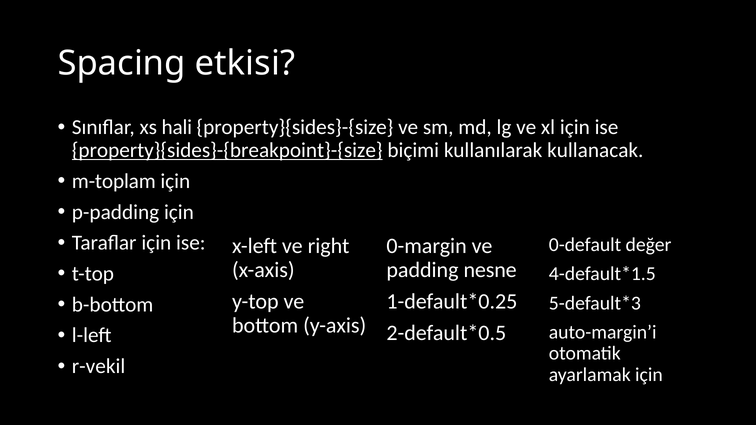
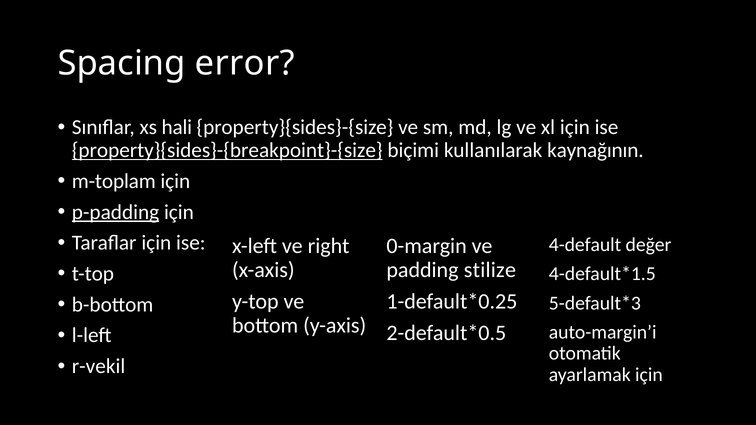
etkisi: etkisi -> error (245, 64)
kullanacak: kullanacak -> kaynağının (595, 150)
p-padding underline: none -> present (116, 212)
0-default: 0-default -> 4-default (585, 245)
nesne: nesne -> stilize (490, 270)
